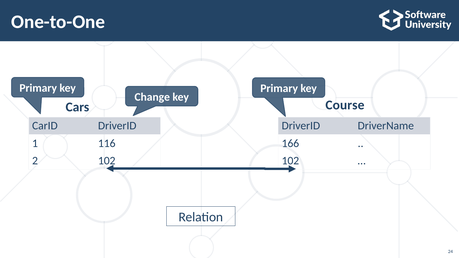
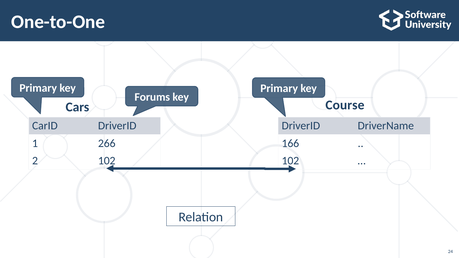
Change: Change -> Forums (152, 97)
116: 116 -> 266 (107, 143)
